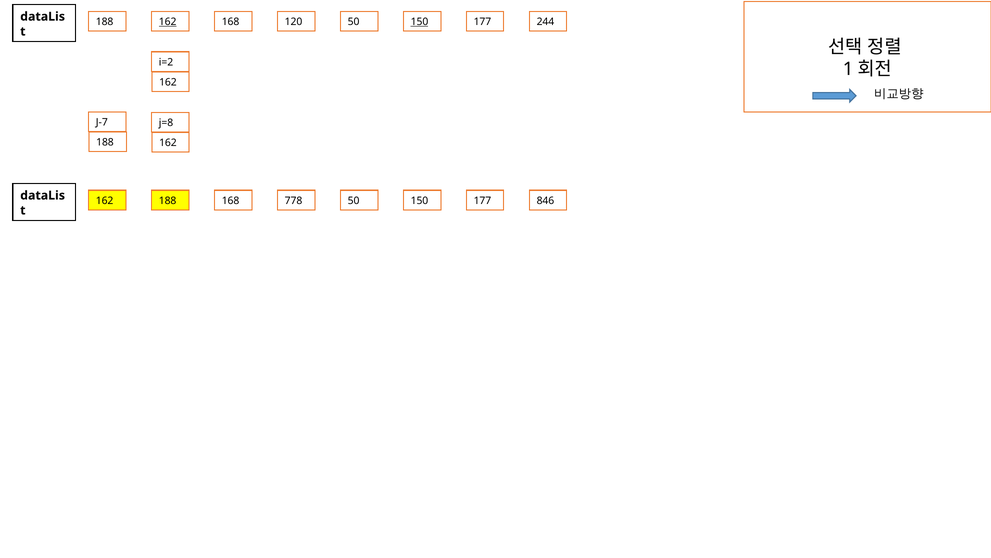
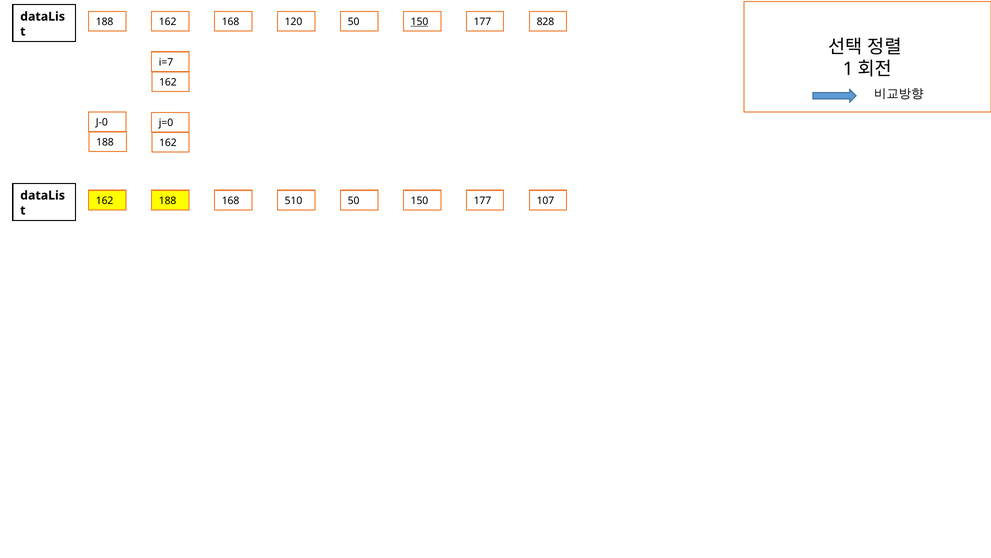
162 underline: present -> none (168, 22)
244: 244 -> 828 (545, 22)
i=2: i=2 -> i=7 (166, 62)
J-7: J-7 -> J-0 (102, 122)
j=8: j=8 -> j=0 (166, 123)
778: 778 -> 510 (294, 201)
846: 846 -> 107 (545, 201)
